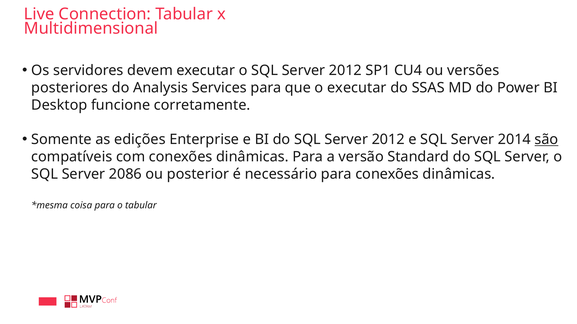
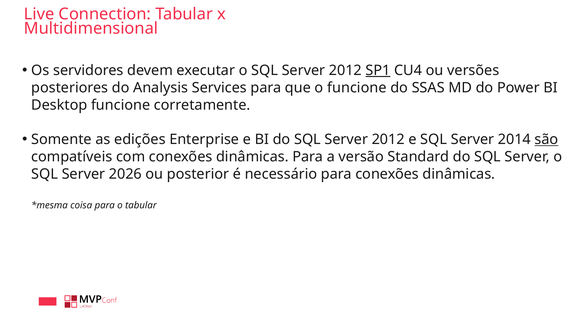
SP1 underline: none -> present (378, 70)
o executar: executar -> funcione (357, 88)
2086: 2086 -> 2026 (125, 174)
